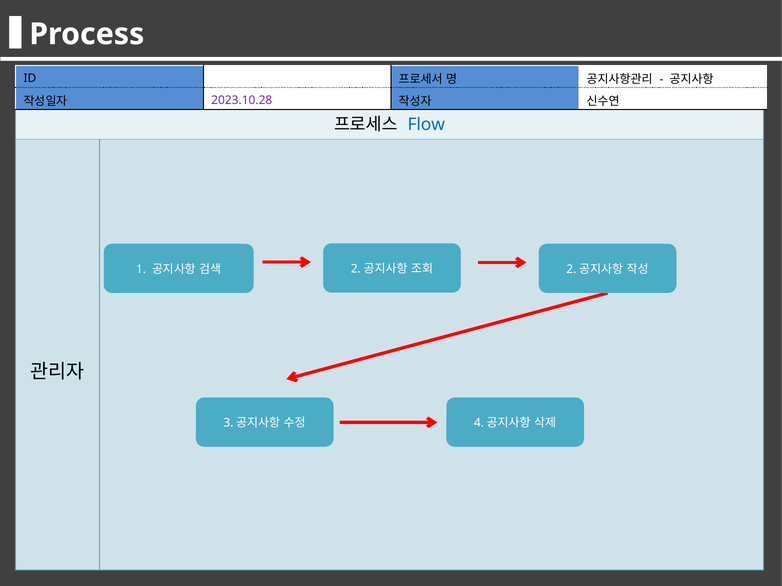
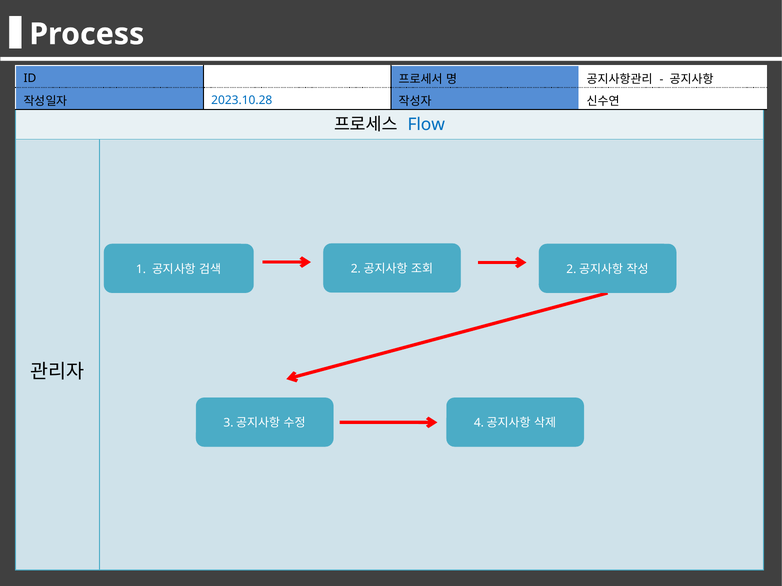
2023.10.28 colour: purple -> blue (242, 100)
